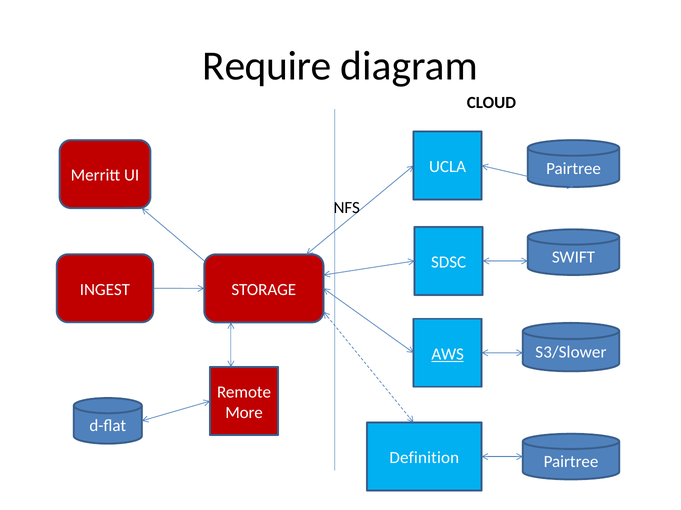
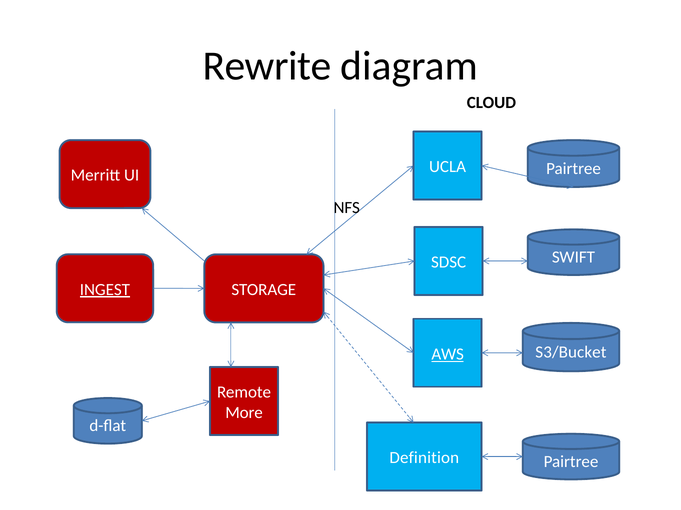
Require: Require -> Rewrite (267, 66)
INGEST underline: none -> present (105, 290)
S3/Slower: S3/Slower -> S3/Bucket (571, 353)
